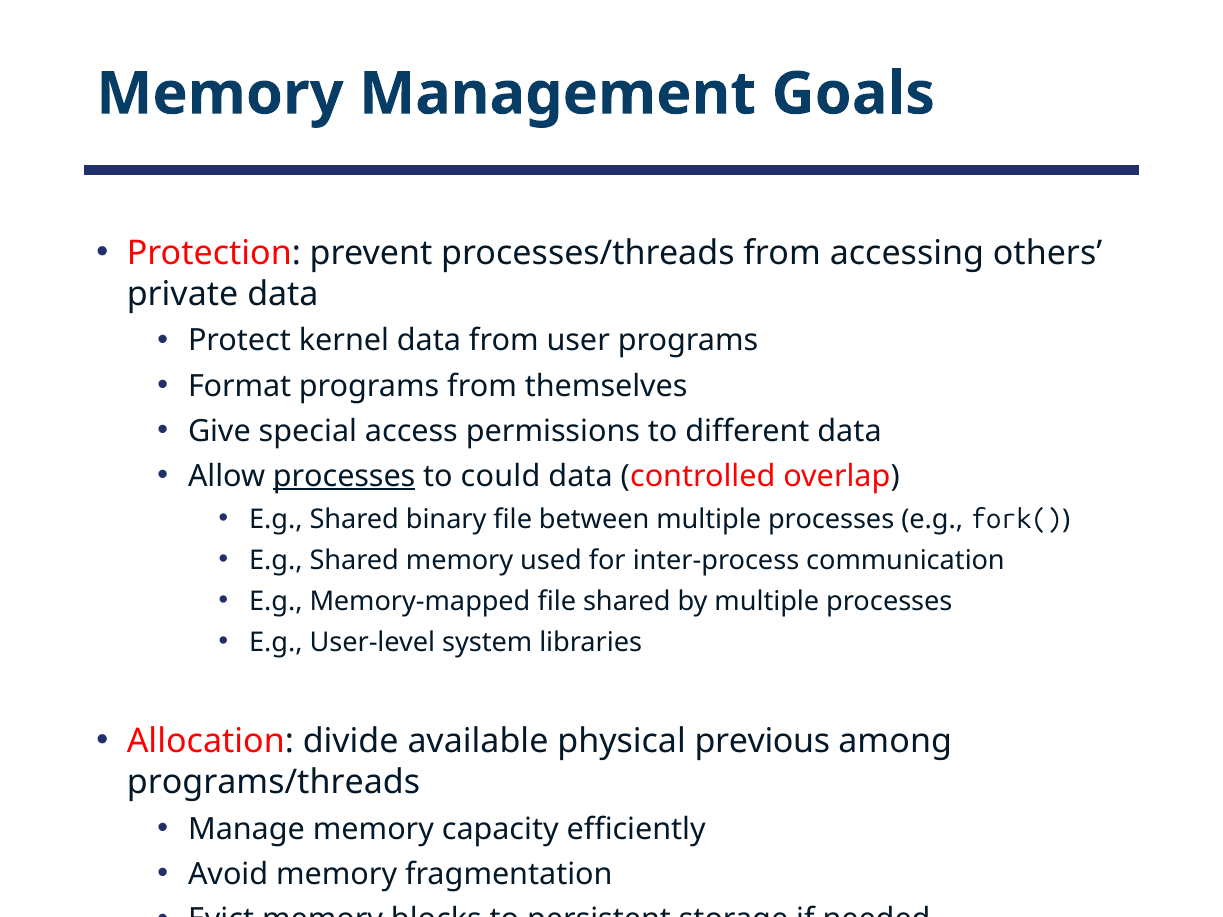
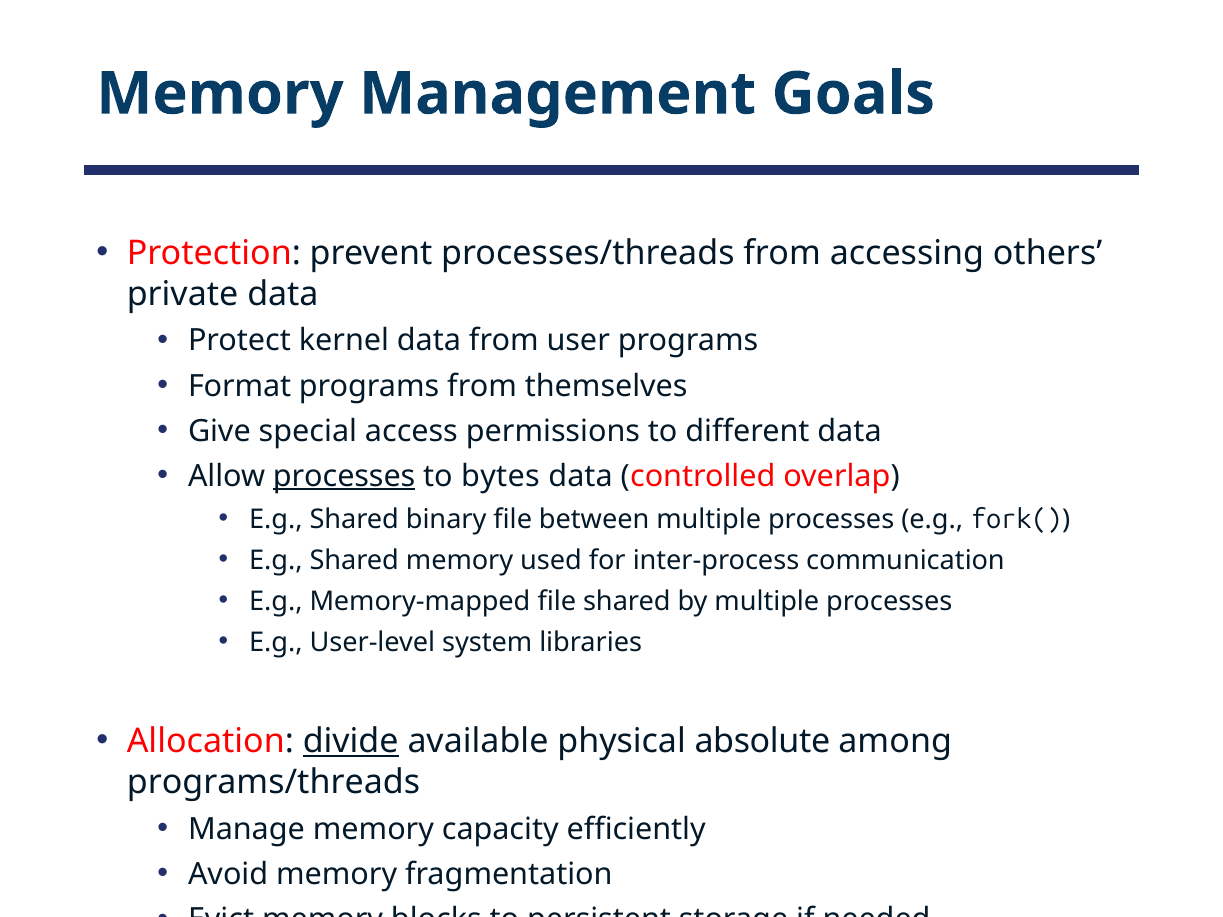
could: could -> bytes (500, 476)
divide underline: none -> present (351, 742)
previous: previous -> absolute (762, 742)
